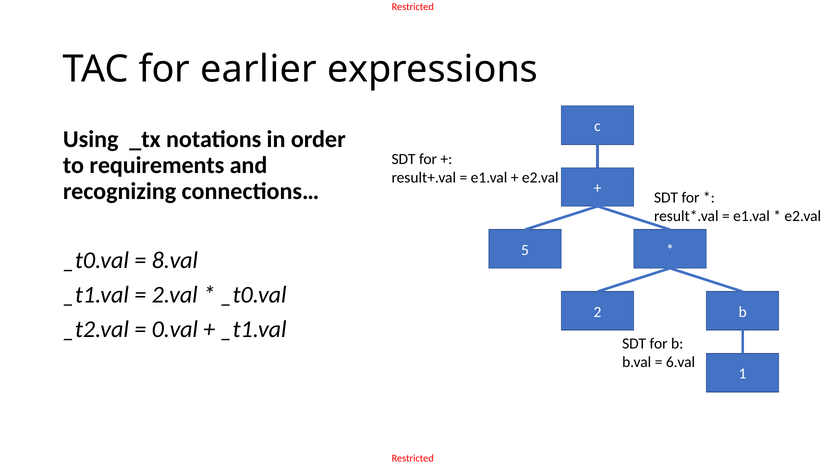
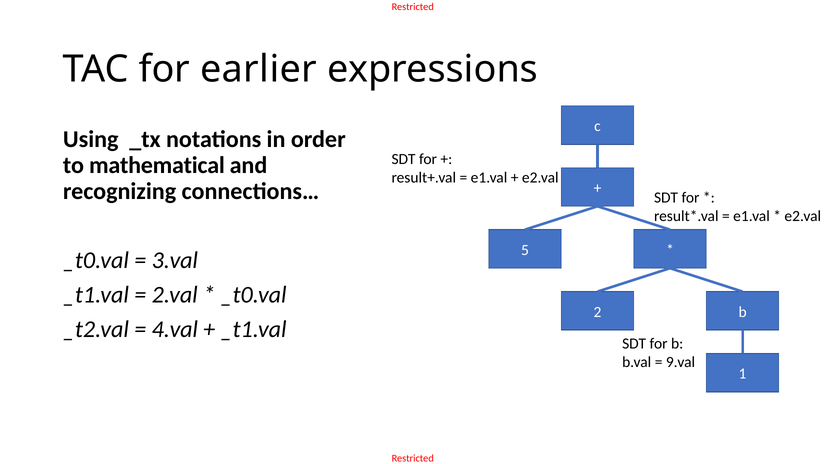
requirements: requirements -> mathematical (157, 166)
8.val: 8.val -> 3.val (175, 261)
0.val: 0.val -> 4.val (175, 330)
6.val: 6.val -> 9.val (681, 363)
